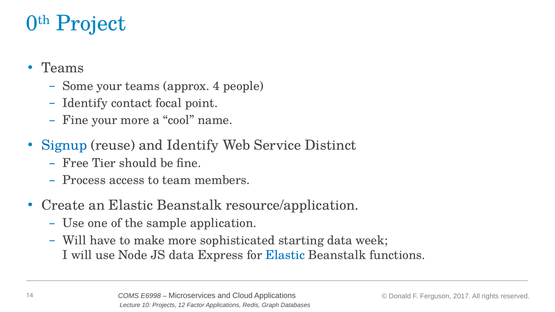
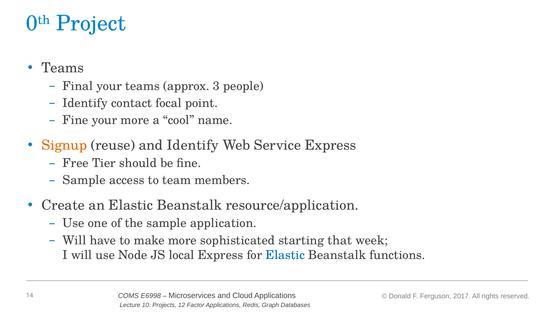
Some: Some -> Final (78, 86)
4: 4 -> 3 (216, 86)
Signup colour: blue -> orange (64, 145)
Service Distinct: Distinct -> Express (331, 145)
Process: Process -> Sample (84, 180)
starting data: data -> that (340, 240)
JS data: data -> local (182, 255)
